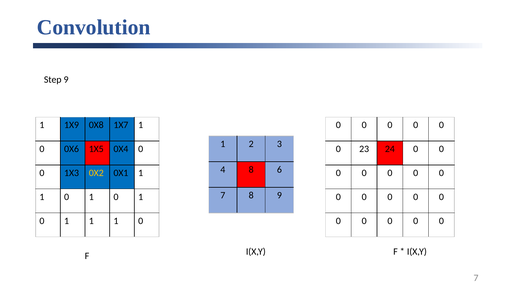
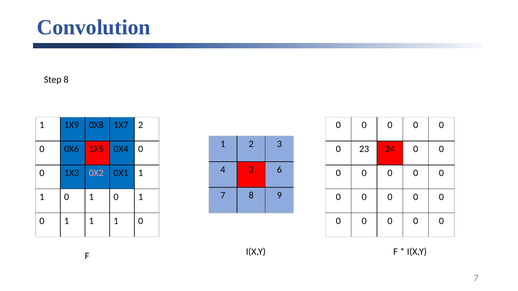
Step 9: 9 -> 8 (66, 80)
1X7 1: 1 -> 2 (141, 125)
4 8: 8 -> 3 (251, 170)
0X2 colour: yellow -> pink (96, 173)
